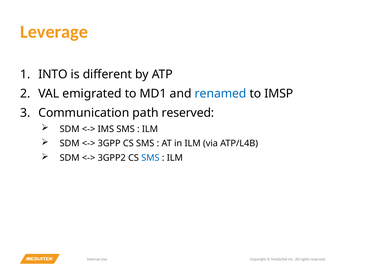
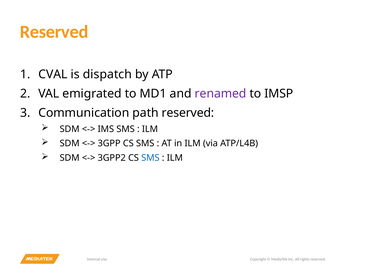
Leverage: Leverage -> Reserved (54, 32)
INTO: INTO -> CVAL (53, 74)
different: different -> dispatch (107, 74)
renamed colour: blue -> purple (221, 94)
